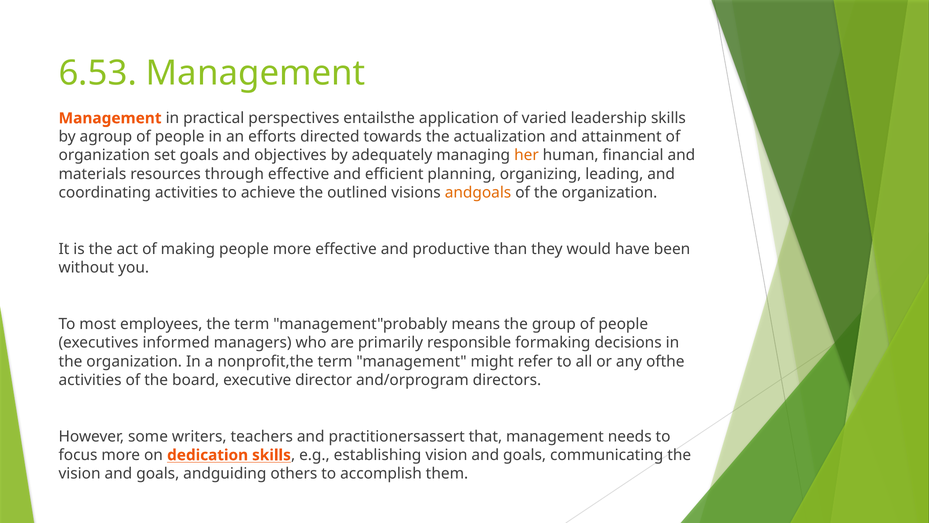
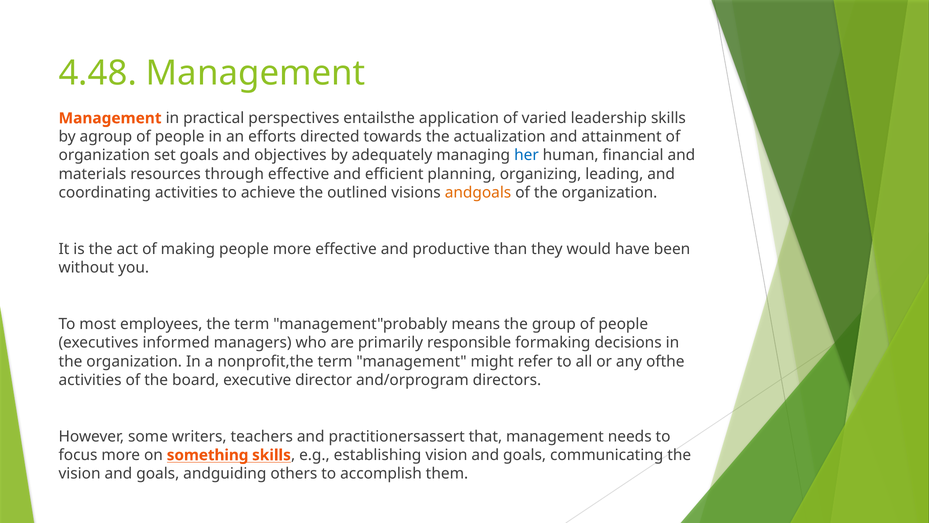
6.53: 6.53 -> 4.48 (98, 73)
her colour: orange -> blue (526, 155)
dedication: dedication -> something (208, 455)
